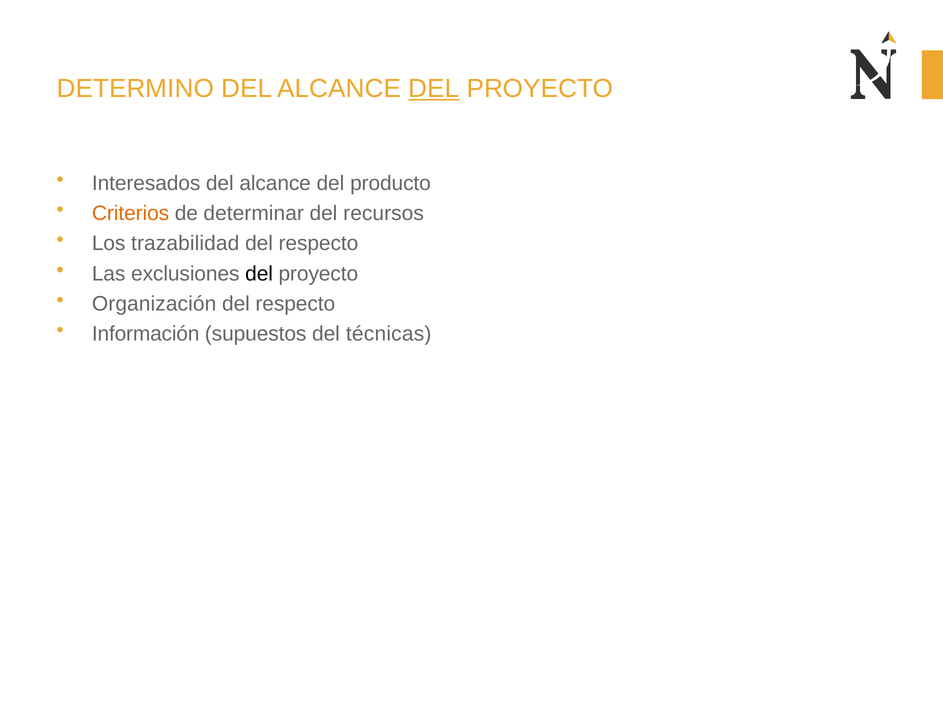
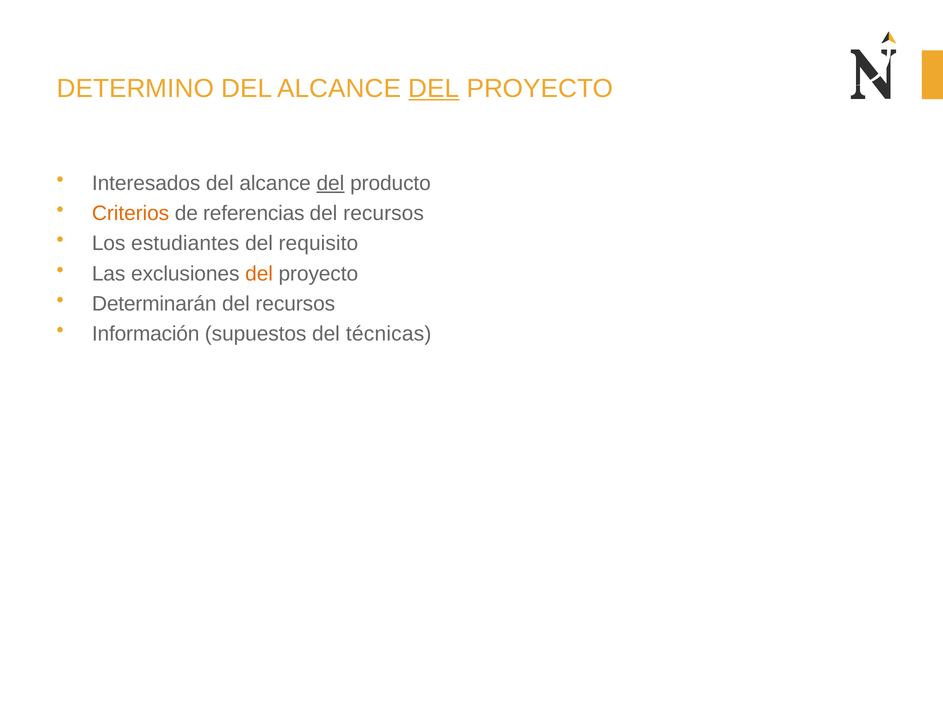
del underline: none -> present (330, 183)
determinar: determinar -> referencias (254, 213)
trazabilidad: trazabilidad -> estudiantes (185, 244)
respecto: respecto -> requisito (318, 244)
del colour: black -> orange (259, 274)
Organización: Organización -> Determinarán (154, 304)
respecto: respecto -> recursos (295, 304)
